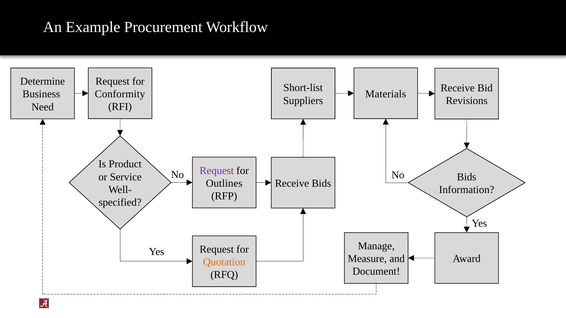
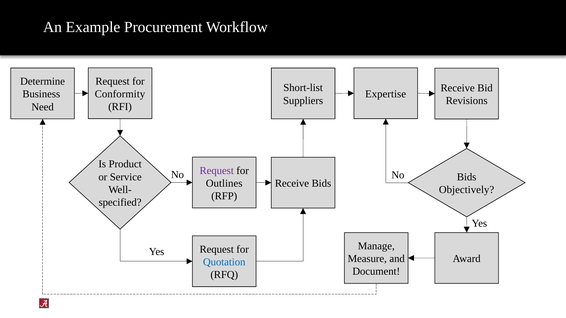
Materials: Materials -> Expertise (386, 94)
Information: Information -> Objectively (467, 190)
Quotation colour: orange -> blue (224, 262)
